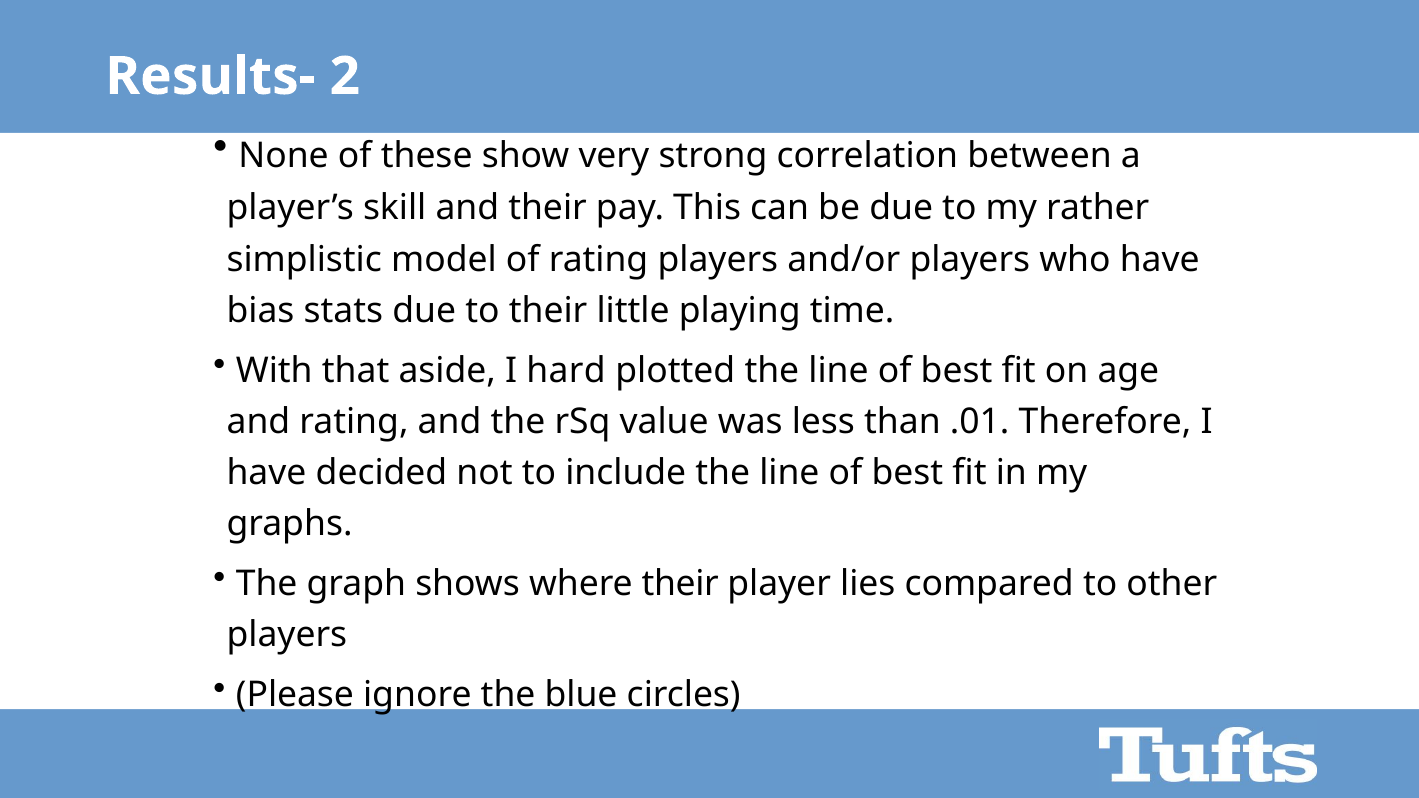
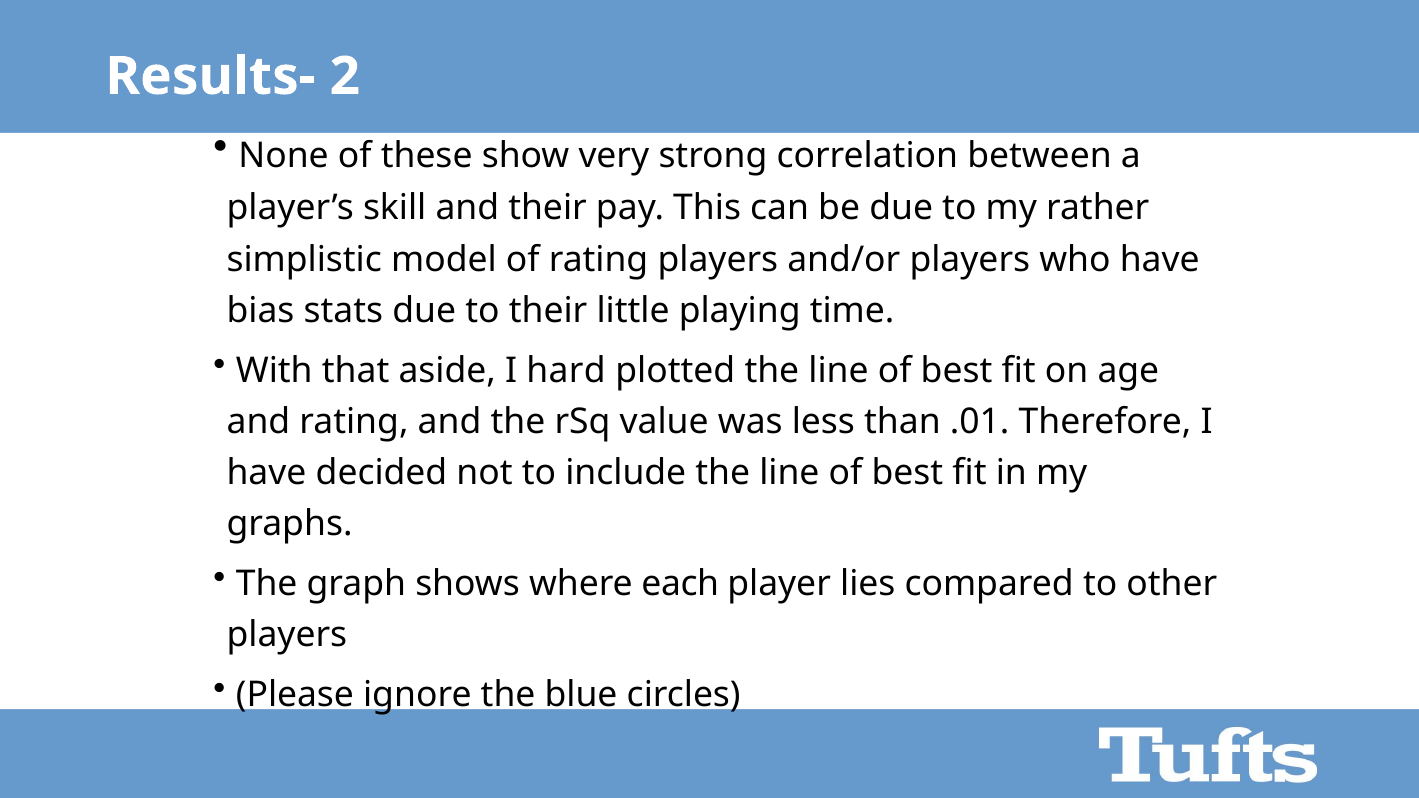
where their: their -> each (680, 584)
